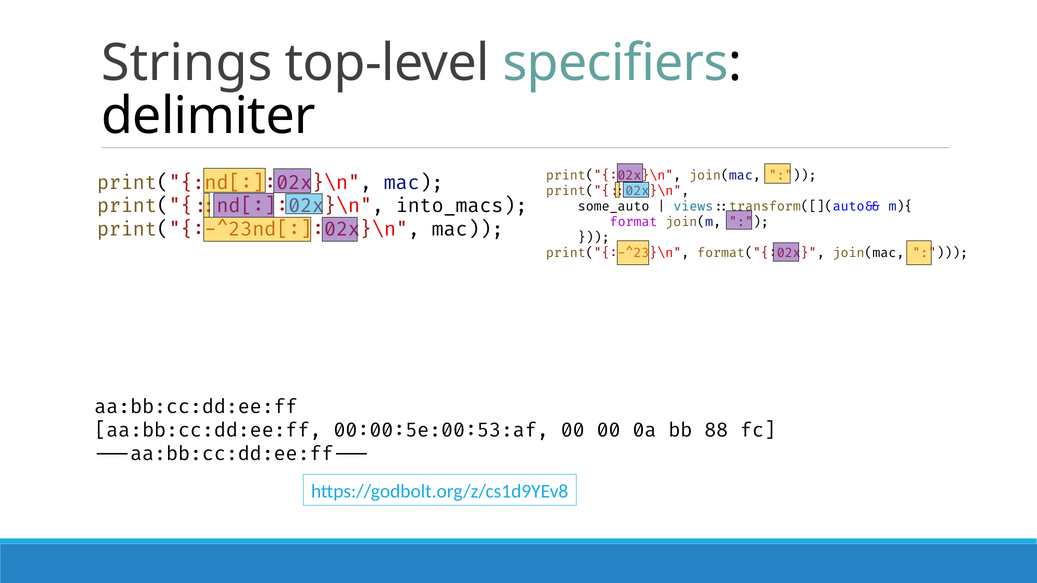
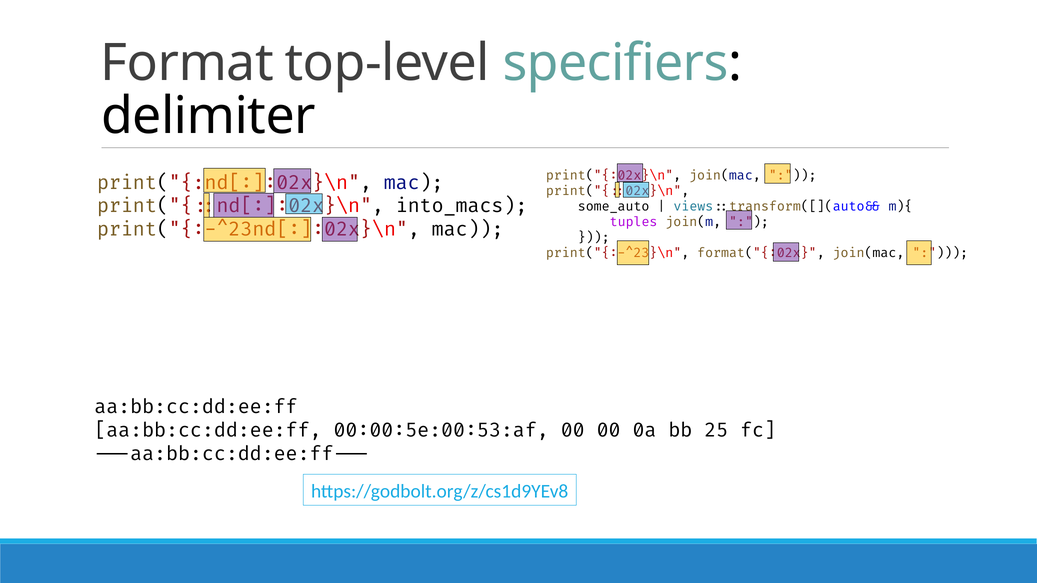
Strings: Strings -> Format (187, 63)
format: format -> tuples (634, 222)
00:00:0a:bb:88:fc: 00:00:0a:bb:88:fc -> 00:00:0a:bb:25:fc (668, 430)
